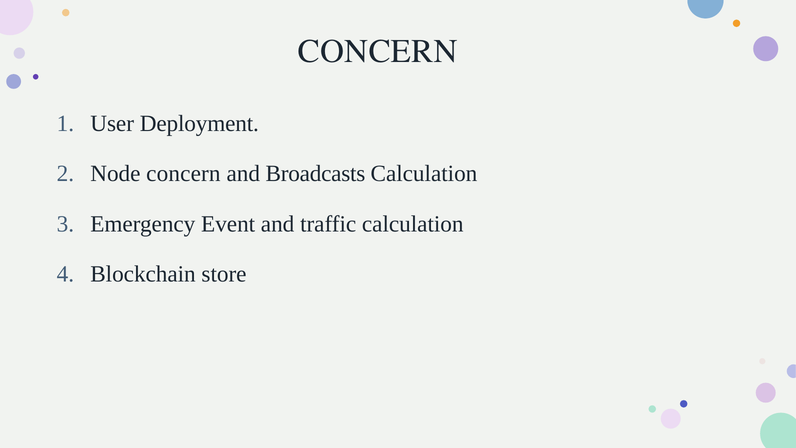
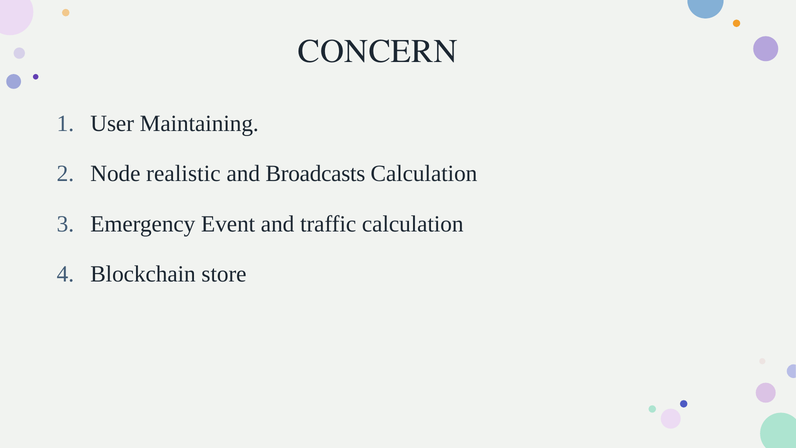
Deployment: Deployment -> Maintaining (199, 124)
Node concern: concern -> realistic (183, 174)
